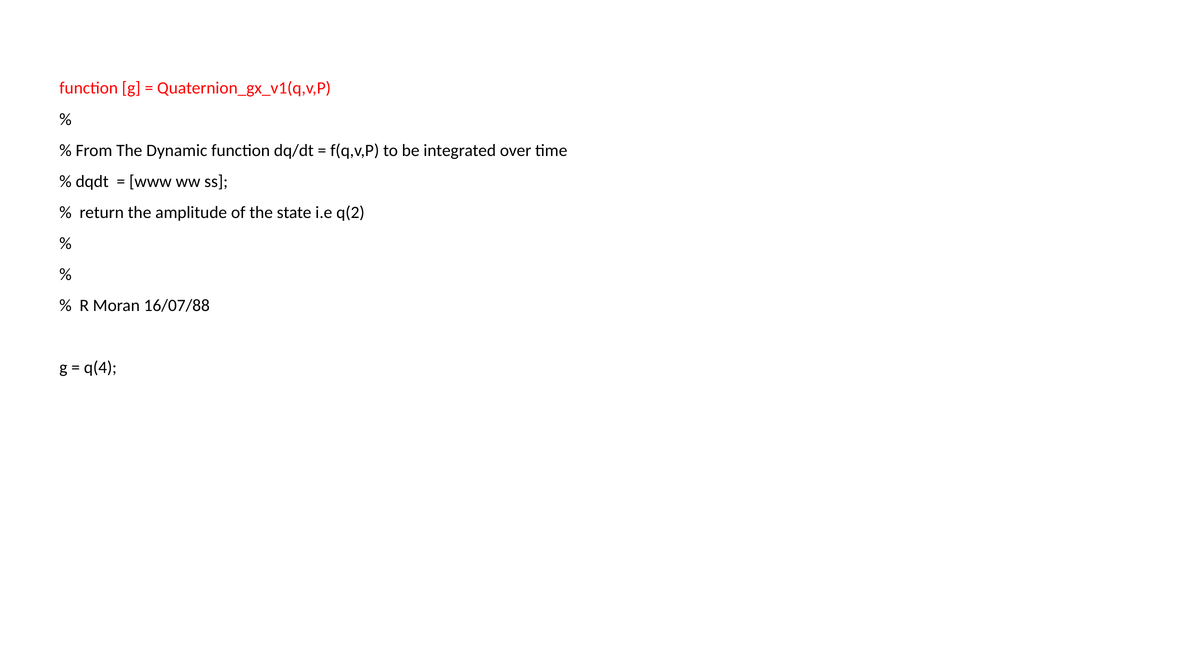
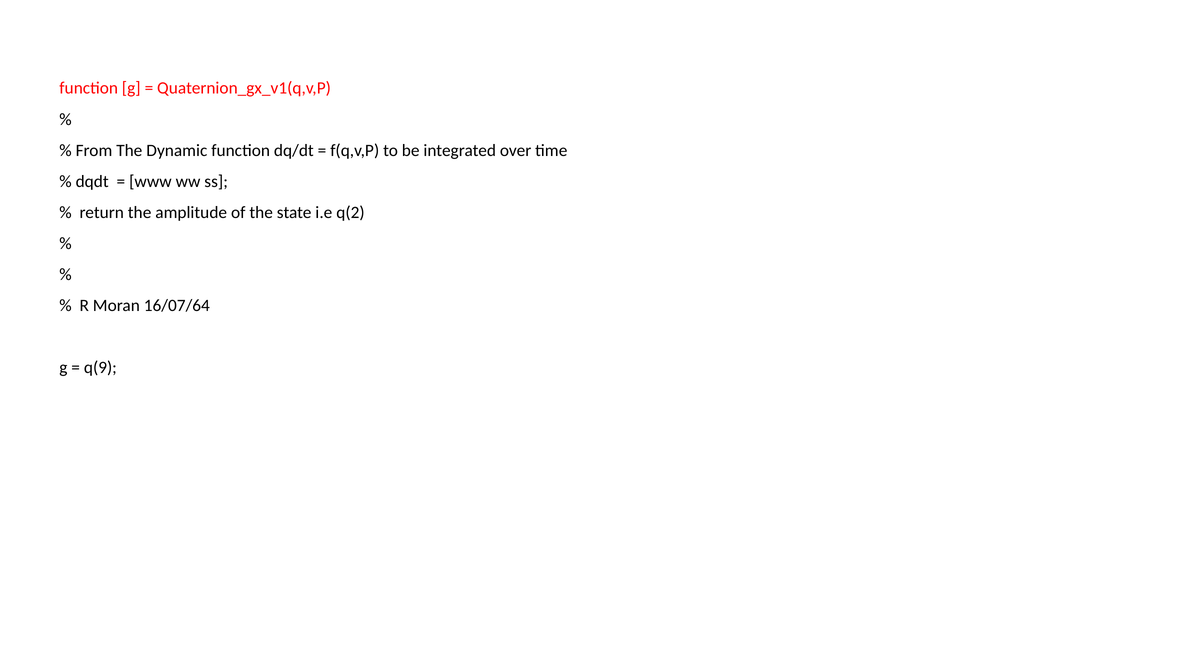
16/07/88: 16/07/88 -> 16/07/64 (177, 306)
q(4: q(4 -> q(9 (100, 368)
